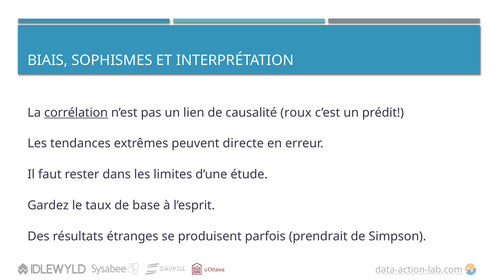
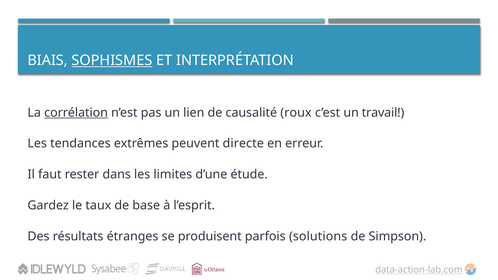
SOPHISMES underline: none -> present (112, 60)
prédit: prédit -> travail (383, 113)
prendrait: prendrait -> solutions (318, 236)
